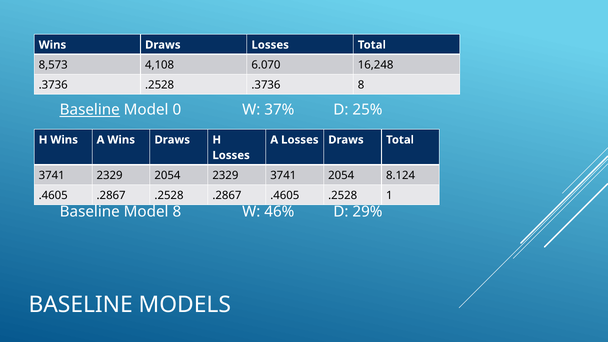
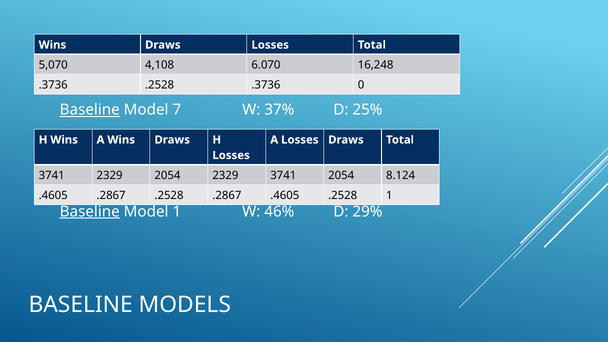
8,573: 8,573 -> 5,070 (53, 65)
.3736 8: 8 -> 0 (361, 85)
0: 0 -> 7 (177, 110)
Baseline underline: none -> present (90, 212)
Model 8: 8 -> 1 (177, 212)
